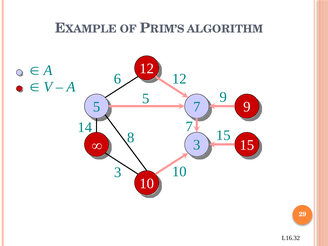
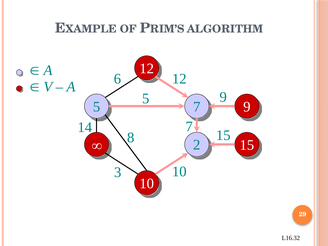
3: 3 -> 2 (197, 145)
